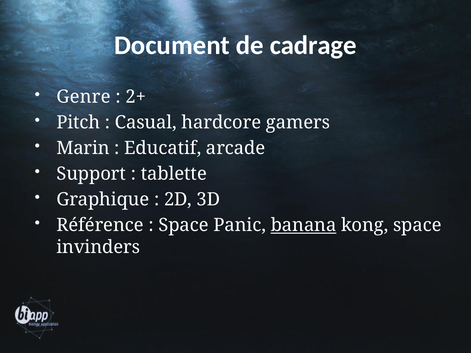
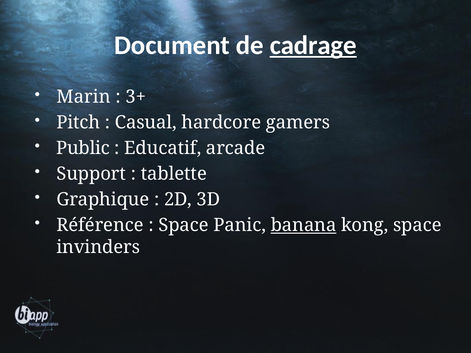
cadrage underline: none -> present (313, 45)
Genre: Genre -> Marin (84, 97)
2+: 2+ -> 3+ (136, 97)
Marin: Marin -> Public (83, 148)
